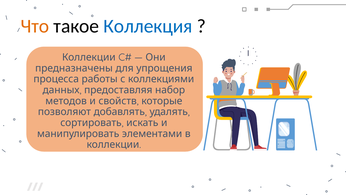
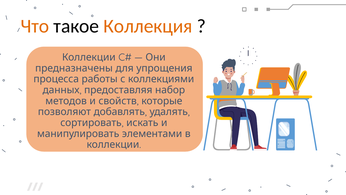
Коллекция colour: blue -> orange (148, 26)
